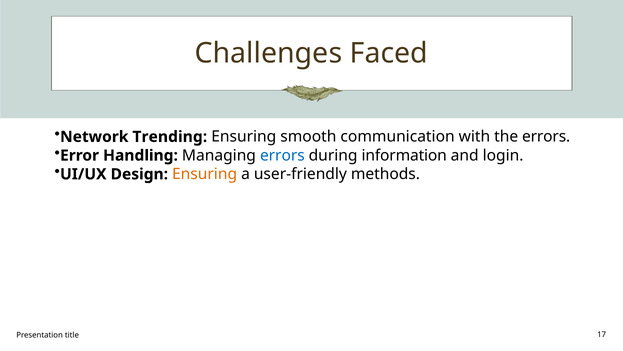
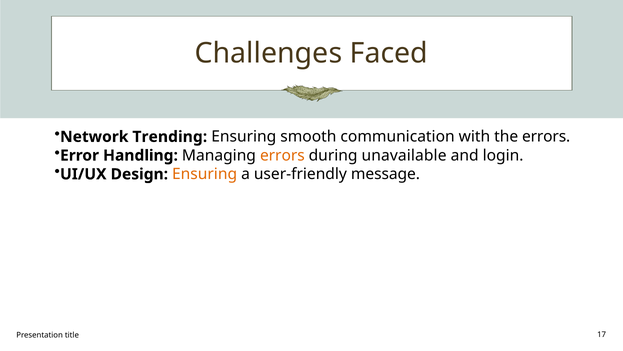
errors colour: blue -> orange (282, 155)
information: information -> unavailable (404, 155)
methods: methods -> message (385, 174)
